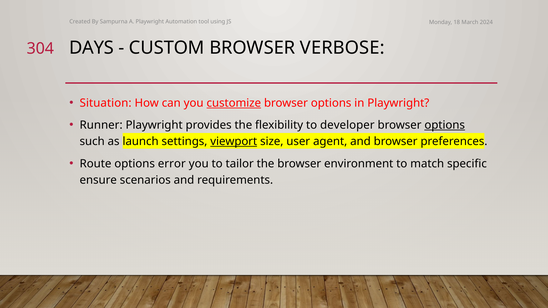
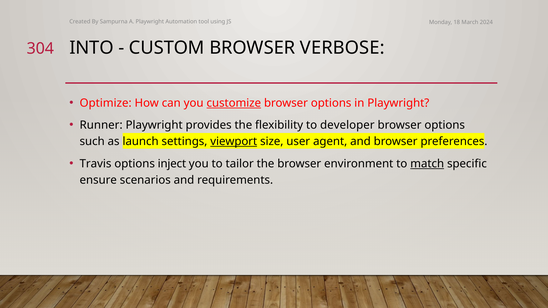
DAYS: DAYS -> INTO (92, 48)
Situation: Situation -> Optimize (106, 103)
options underline: present -> none (445, 125)
Route: Route -> Travis (96, 164)
error: error -> inject (172, 164)
match underline: none -> present (427, 164)
